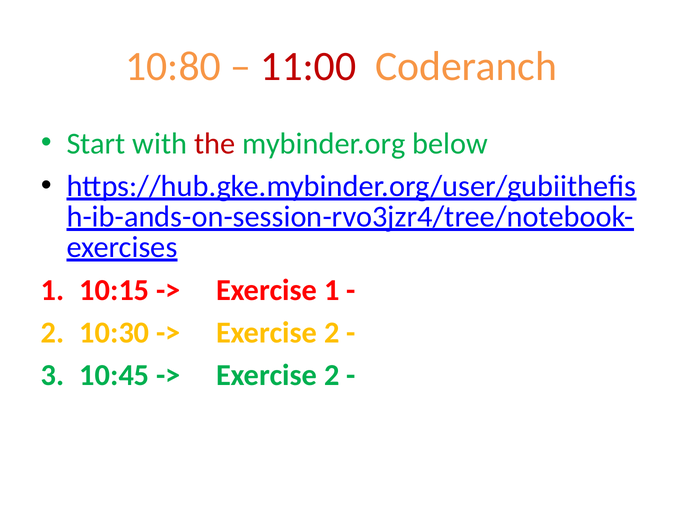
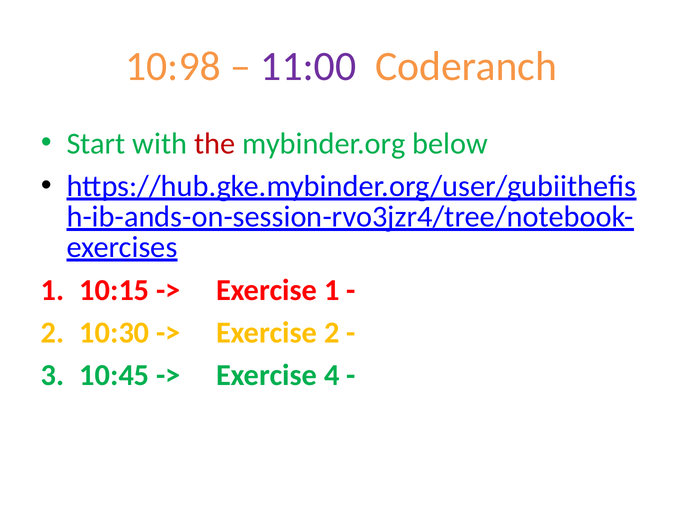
10:80: 10:80 -> 10:98 (173, 66)
11:00 colour: red -> purple (308, 66)
2: 2 -> 4 (332, 375)
